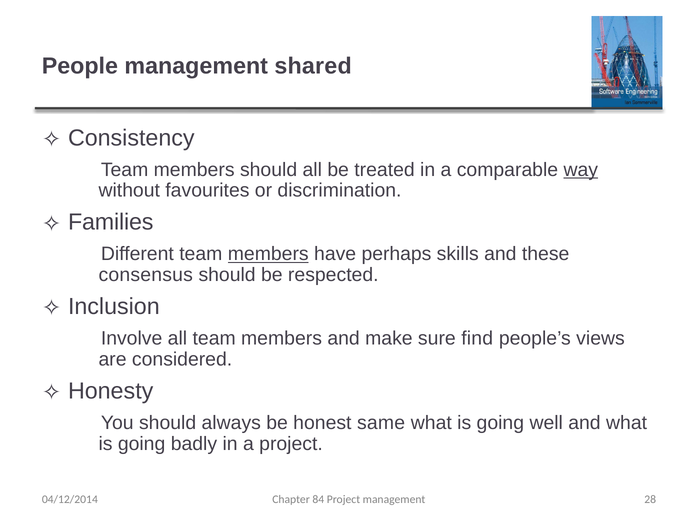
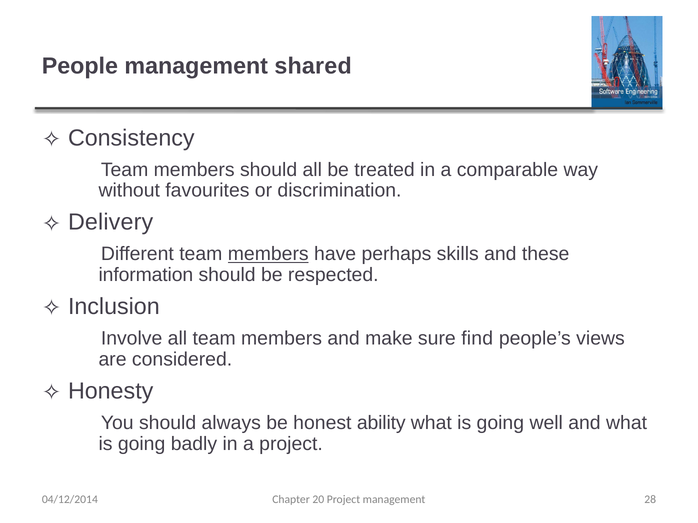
way underline: present -> none (581, 170)
Families: Families -> Delivery (111, 222)
consensus: consensus -> information (146, 275)
same: same -> ability (381, 423)
84: 84 -> 20 (318, 500)
